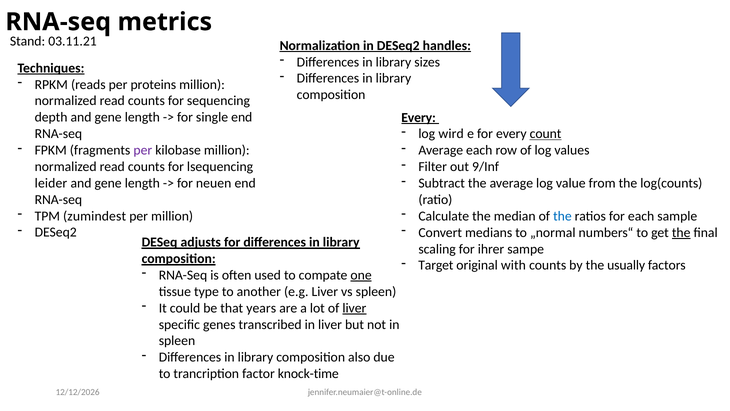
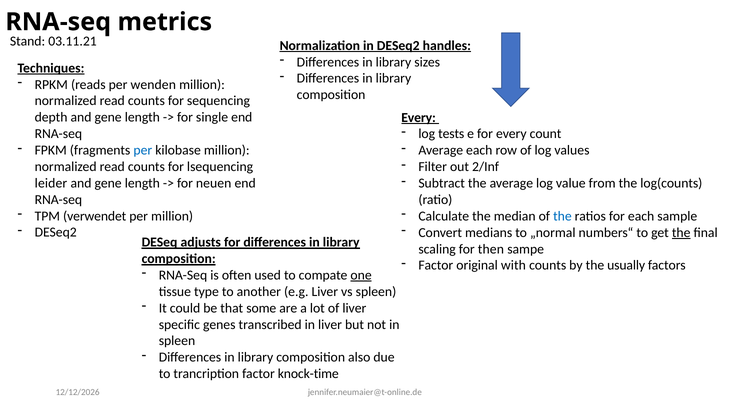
proteins: proteins -> wenden (153, 84)
wird: wird -> tests (451, 134)
count underline: present -> none (546, 134)
per colour: purple -> blue (143, 150)
9/Inf: 9/Inf -> 2/Inf (486, 167)
zumindest: zumindest -> verwendet (95, 216)
ihrer: ihrer -> then (491, 249)
Target: Target -> Factor (436, 265)
years: years -> some (261, 308)
liver underline: present -> none (354, 308)
